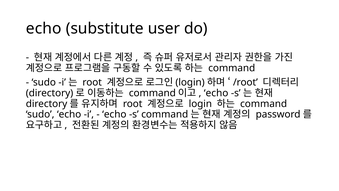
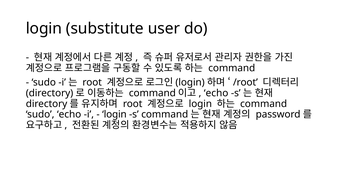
echo: echo -> login (44, 28)
echo: echo -> login (114, 114)
